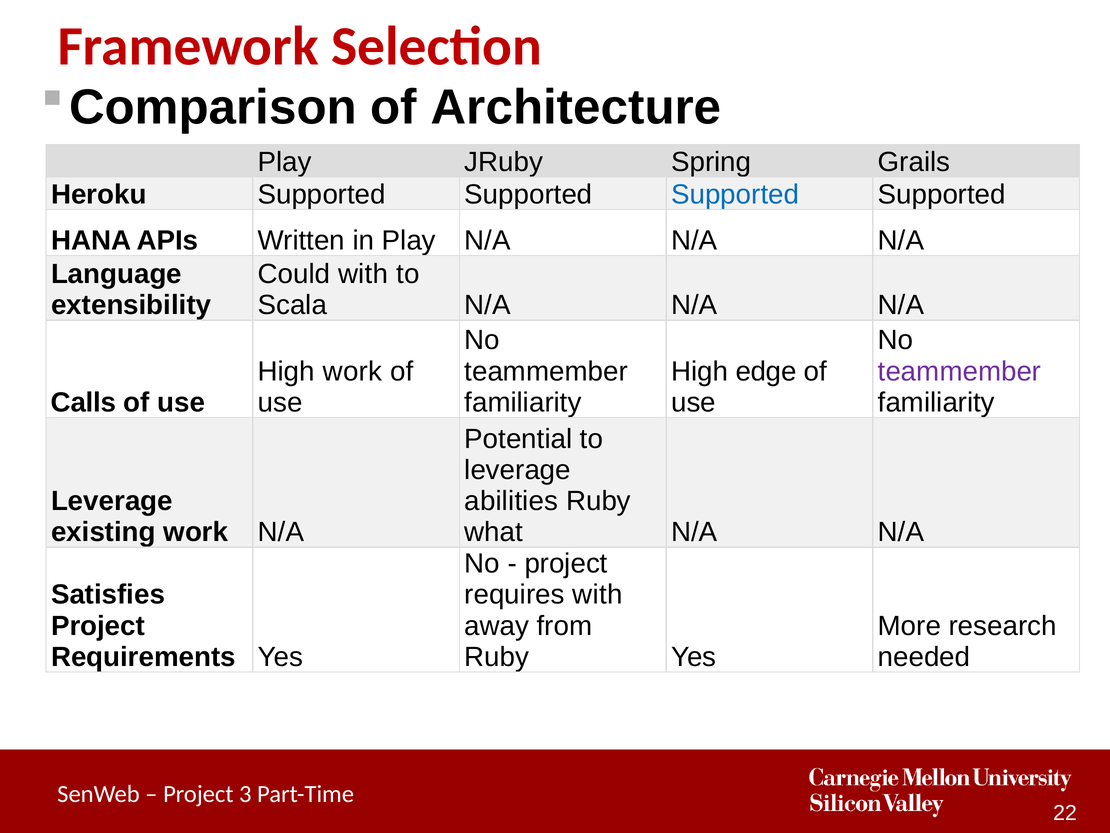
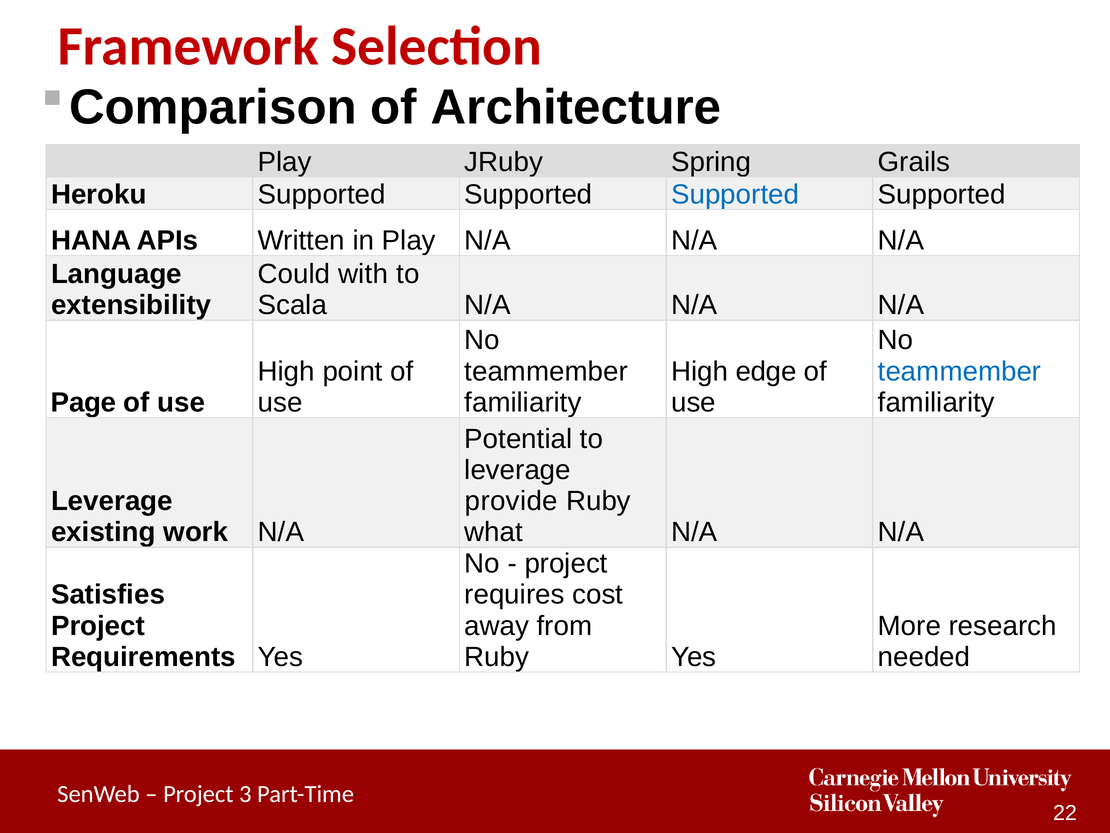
High work: work -> point (353, 371)
teammember colour: purple -> blue (960, 371)
Calls: Calls -> Page (84, 402)
abilities: abilities -> provide (511, 501)
requires with: with -> cost (598, 594)
